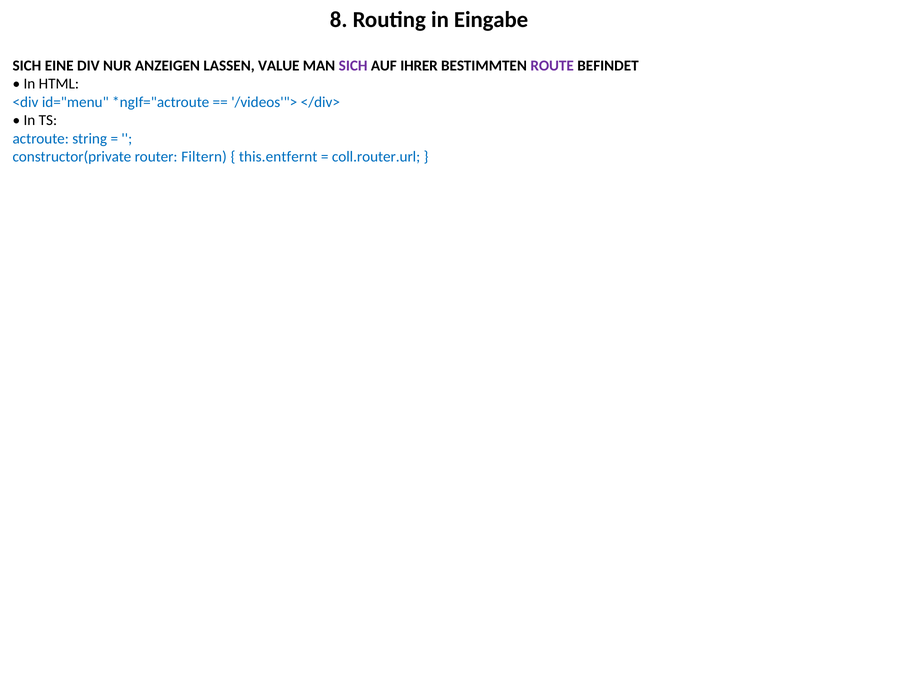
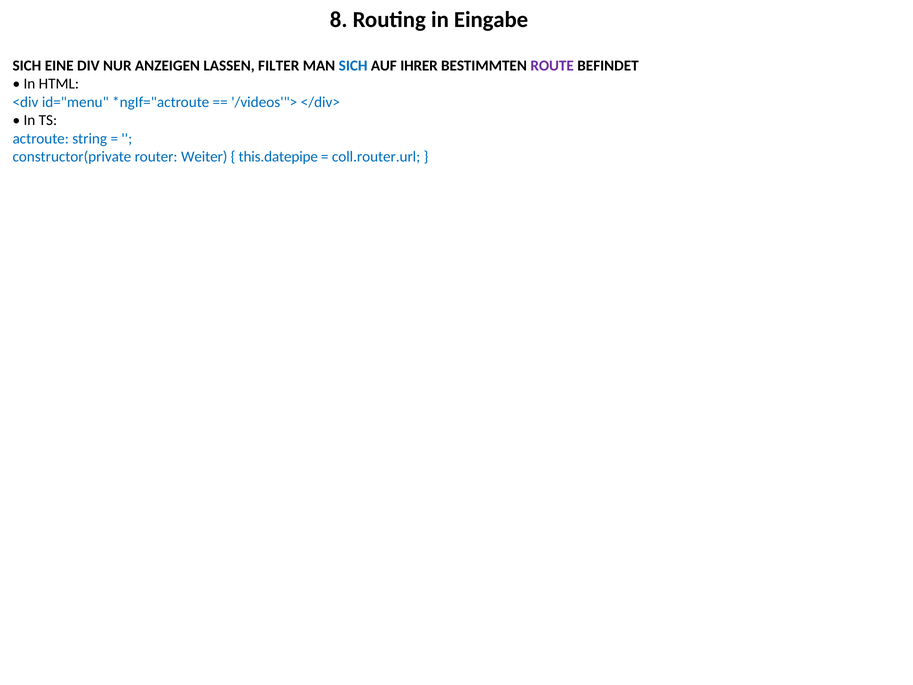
VALUE: VALUE -> FILTER (279, 66)
SICH colour: purple -> blue (353, 66)
Filtern: Filtern -> Weiter (204, 157)
this.entfernt: this.entfernt -> this.datepipe (278, 157)
